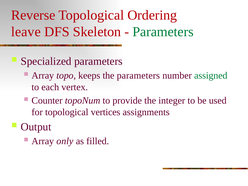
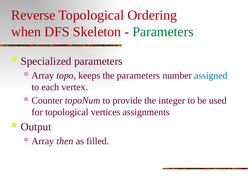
leave: leave -> when (26, 32)
assigned colour: green -> blue (211, 76)
only: only -> then (65, 141)
